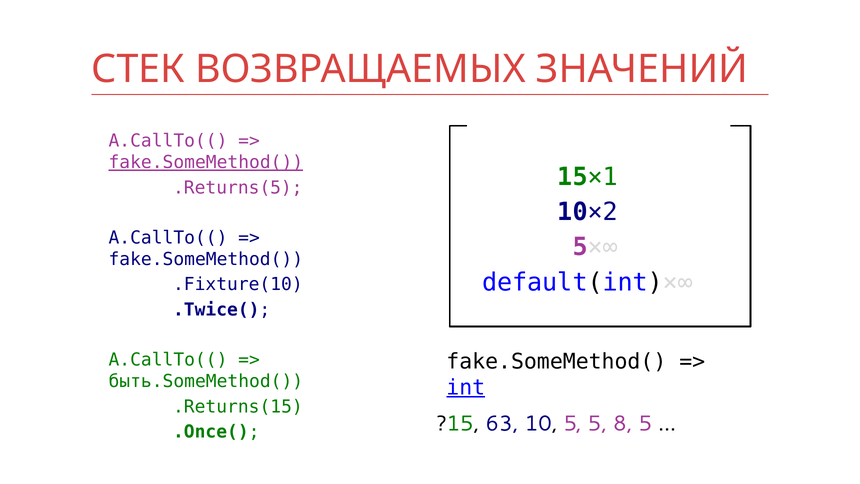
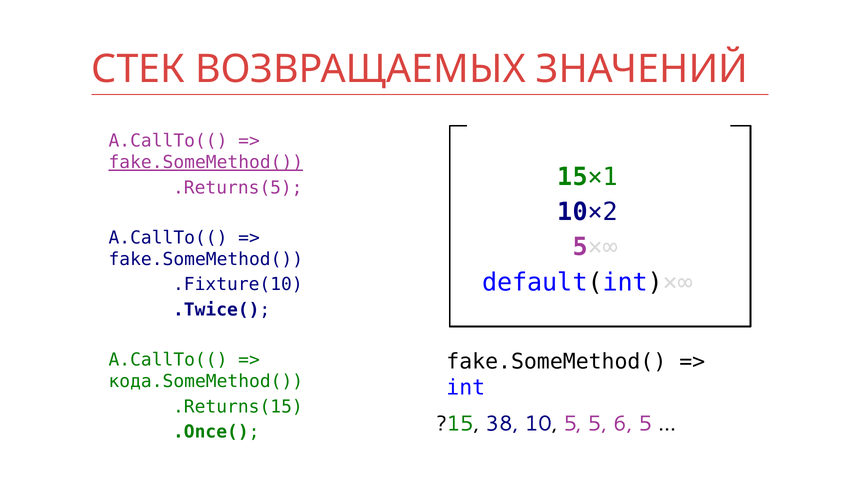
быть.SomeMethod(: быть.SomeMethod( -> кода.SomeMethod( (206, 381)
int underline: present -> none (466, 387)
63: 63 -> 38 (502, 423)
8: 8 -> 6 (623, 423)
